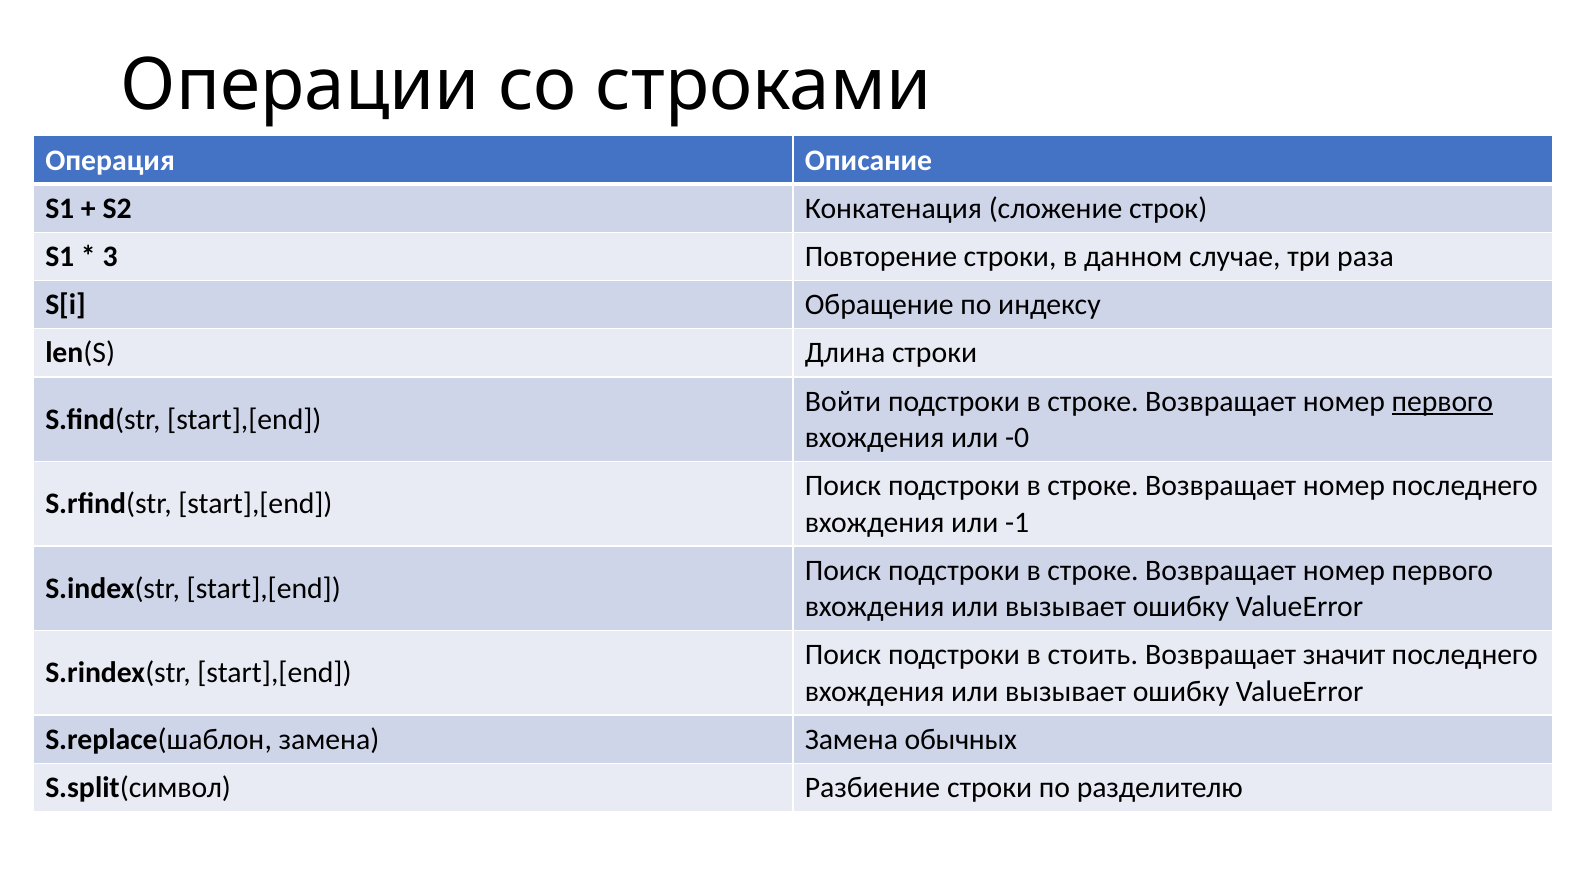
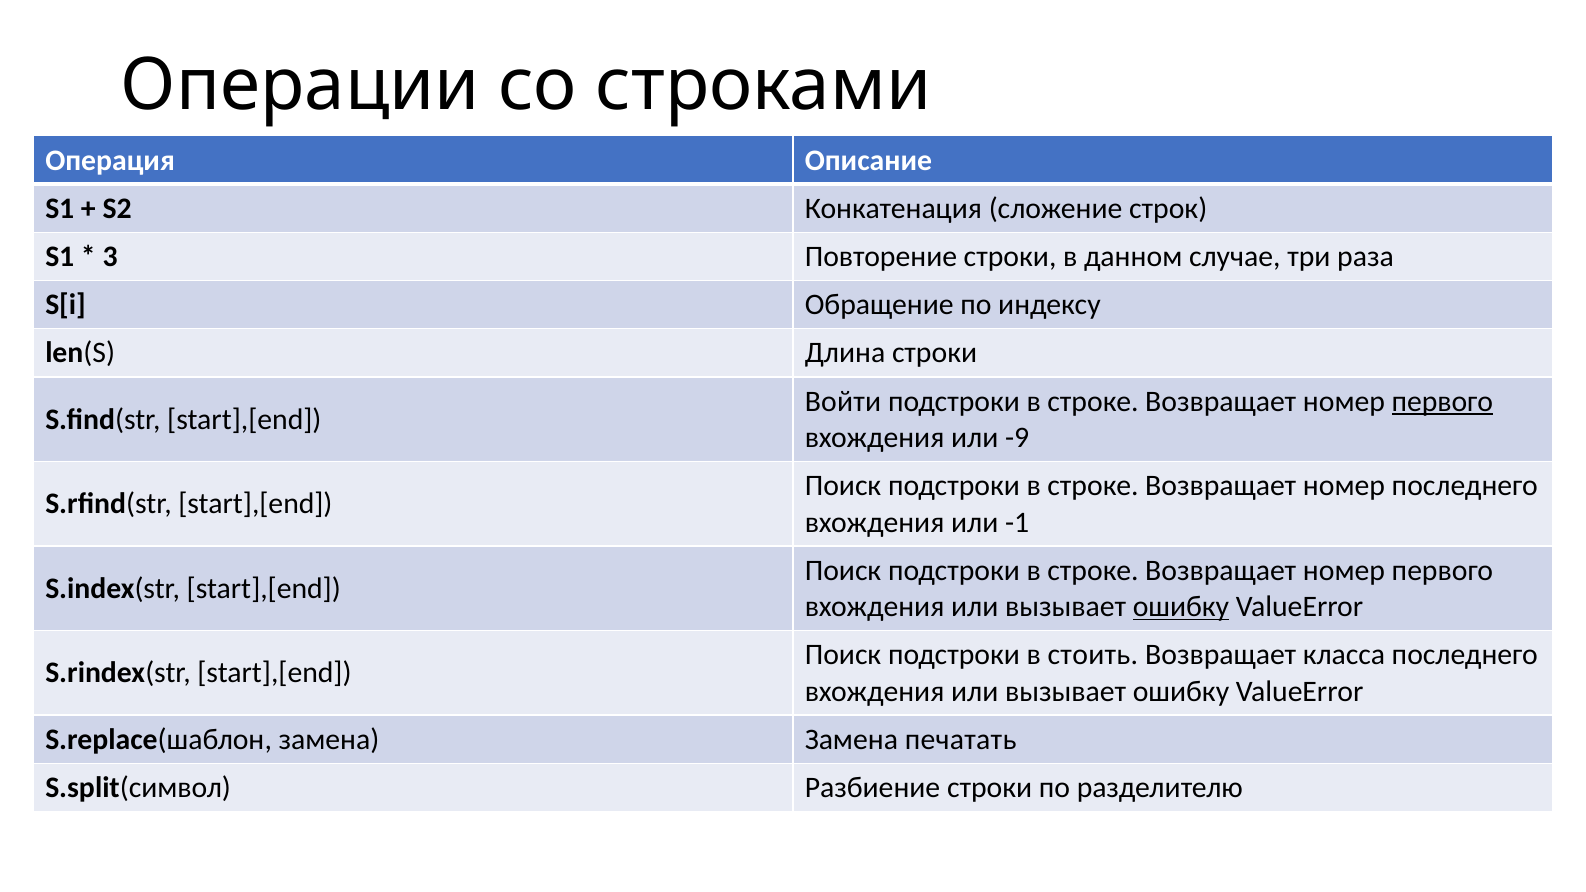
-0: -0 -> -9 (1017, 438)
ошибку underline: none -> present (1181, 607)
значит: значит -> класса (1344, 655)
обычных: обычных -> печатать (961, 740)
